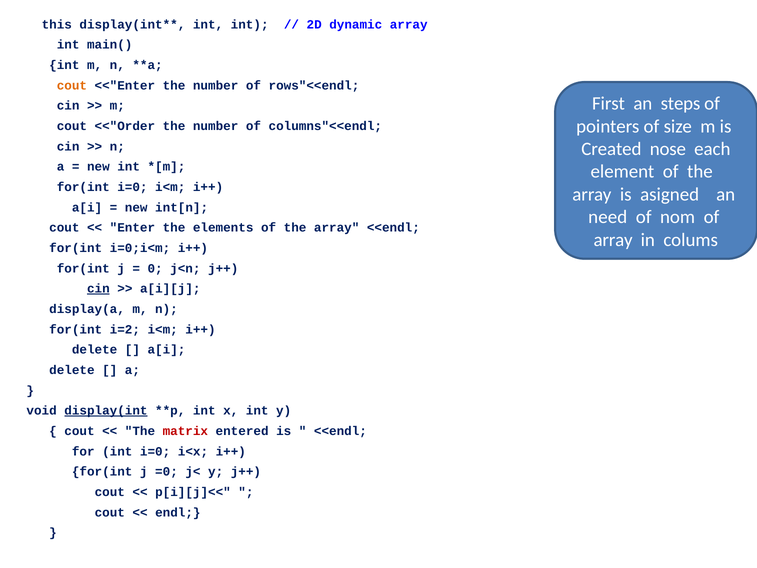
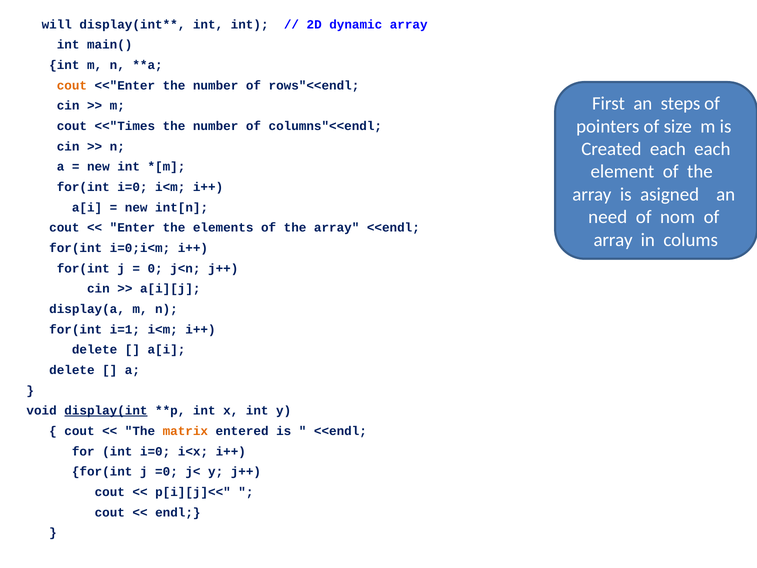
this: this -> will (57, 24)
<<"Order: <<"Order -> <<"Times (125, 126)
Created nose: nose -> each (668, 149)
cin underline: present -> none (98, 289)
i=2: i=2 -> i=1 (125, 329)
matrix colour: red -> orange (185, 431)
